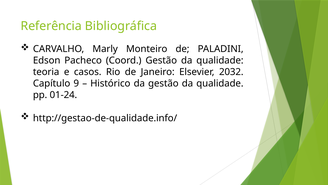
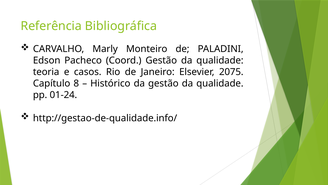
2032: 2032 -> 2075 (231, 72)
9: 9 -> 8 (76, 83)
